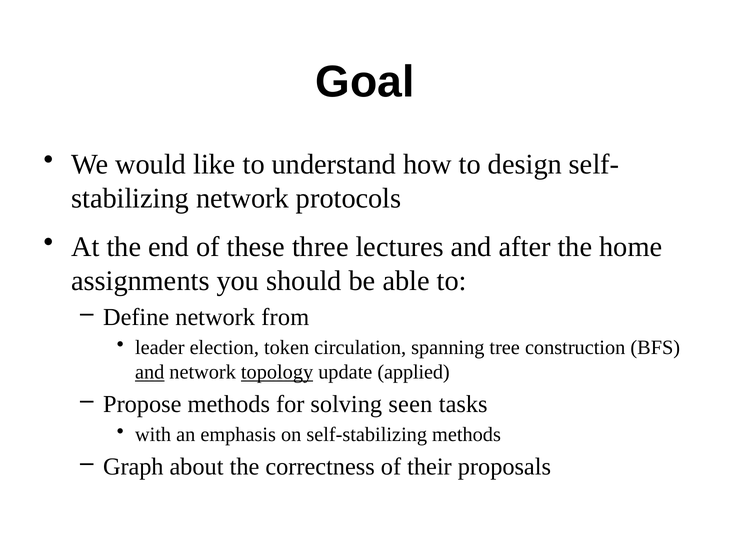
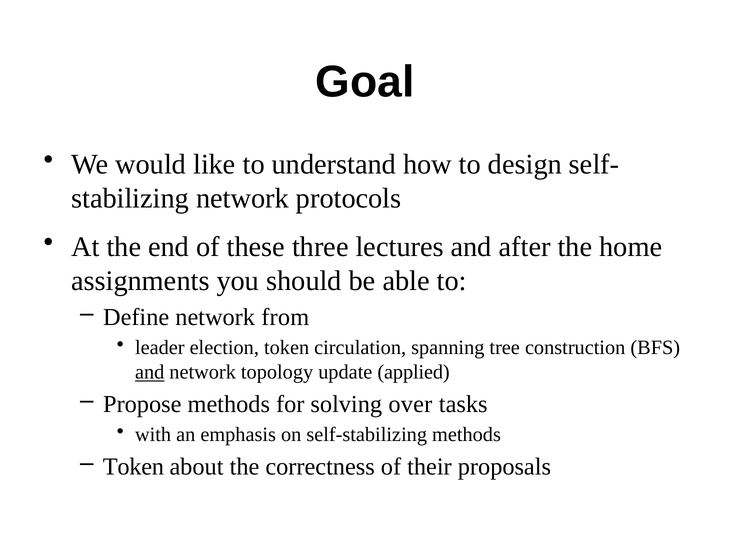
topology underline: present -> none (277, 372)
seen: seen -> over (410, 404)
Graph: Graph -> Token (133, 466)
